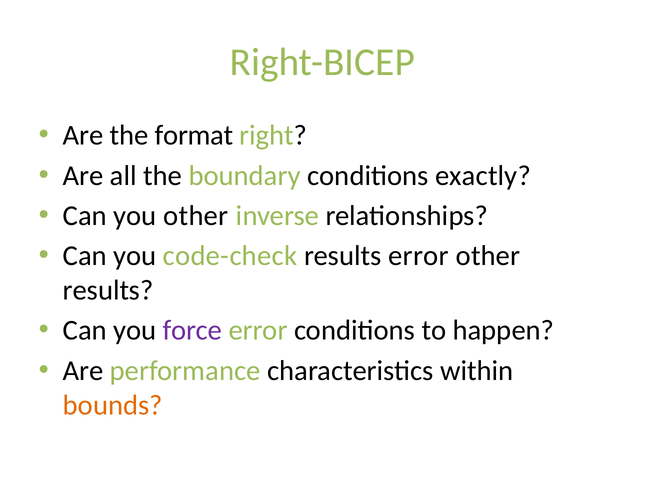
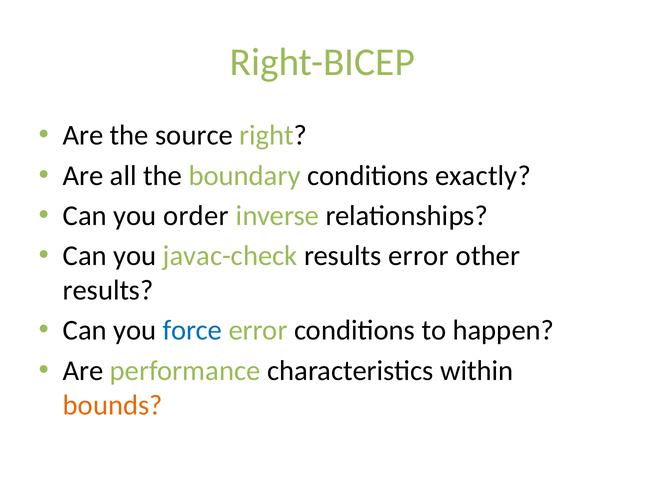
format: format -> source (194, 135)
you other: other -> order (196, 216)
code-check: code-check -> javac-check (230, 256)
force colour: purple -> blue (192, 330)
